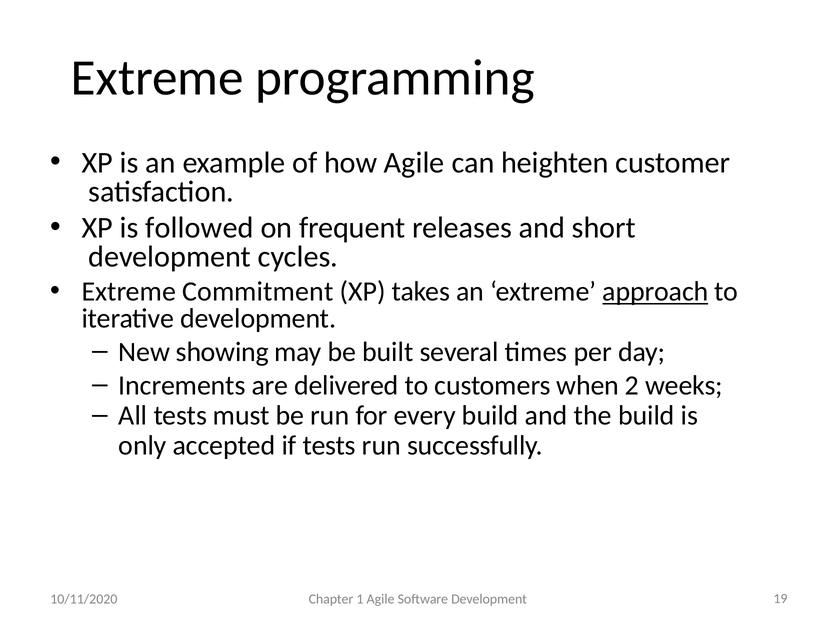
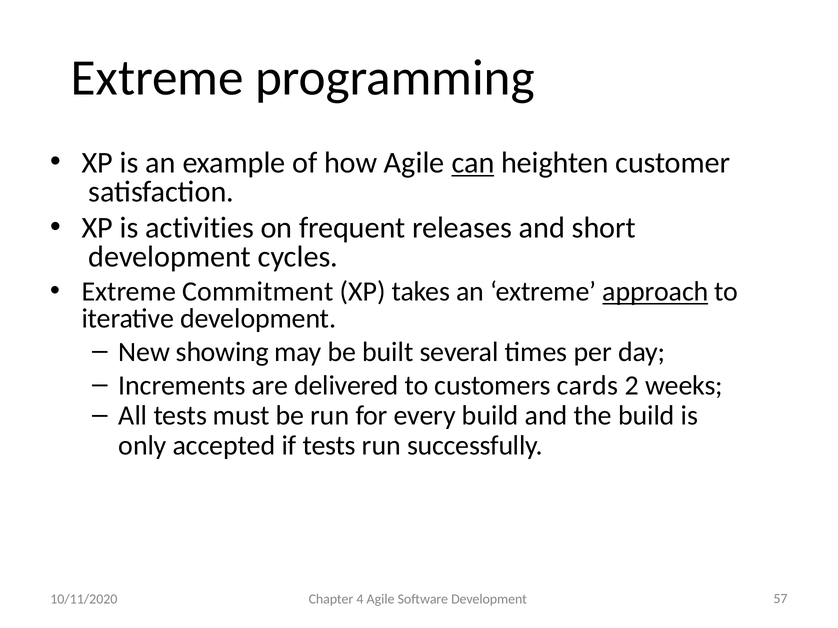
can underline: none -> present (473, 163)
followed: followed -> activities (200, 228)
when: when -> cards (587, 386)
1: 1 -> 4 (360, 599)
19: 19 -> 57 (781, 599)
